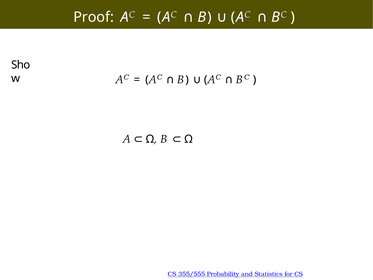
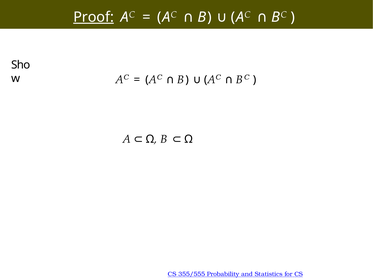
Proof underline: none -> present (94, 17)
